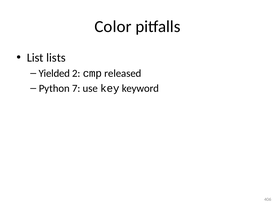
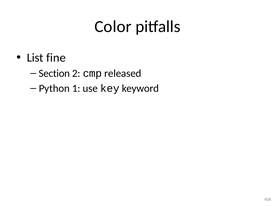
lists: lists -> fine (56, 58)
Yielded: Yielded -> Section (54, 73)
7: 7 -> 1 (76, 88)
